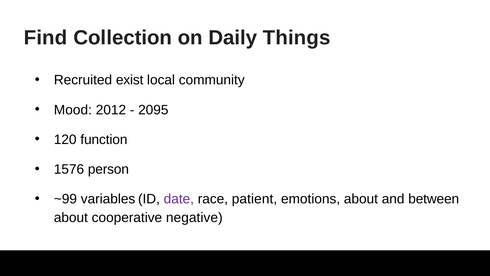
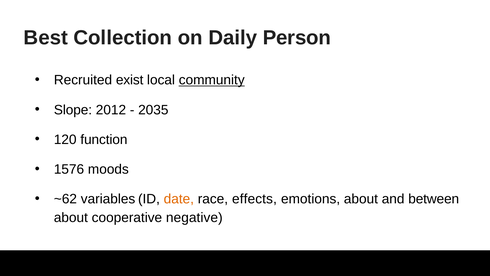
Find: Find -> Best (46, 38)
Things: Things -> Person (297, 38)
community underline: none -> present (212, 80)
Mood: Mood -> Slope (73, 110)
2095: 2095 -> 2035 (153, 110)
person: person -> moods (108, 169)
~99: ~99 -> ~62 (65, 199)
date colour: purple -> orange (179, 199)
patient: patient -> effects (254, 199)
